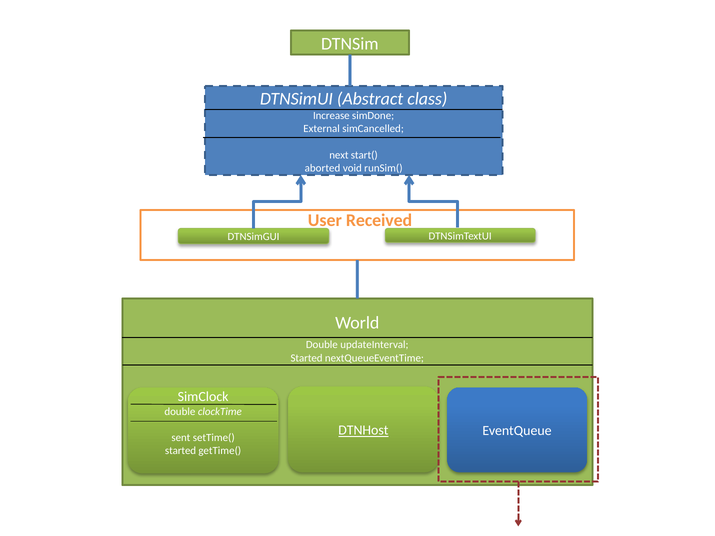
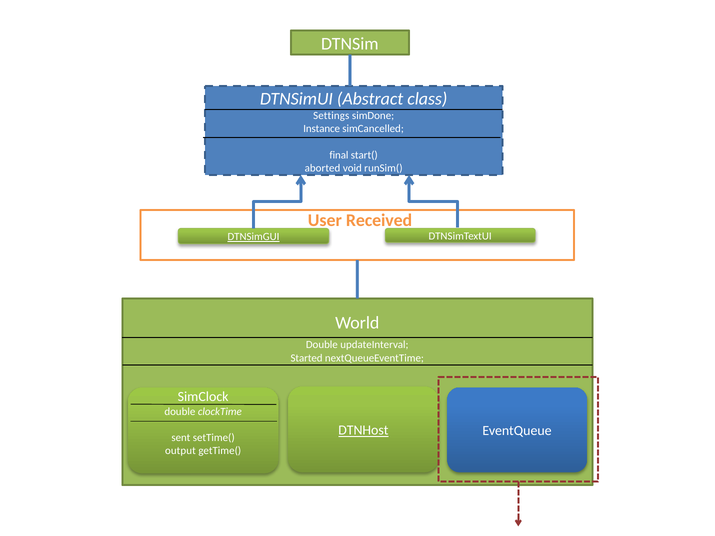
Increase: Increase -> Settings (331, 116)
External: External -> Instance (322, 129)
next: next -> final (339, 155)
DTNSimGUI underline: none -> present (253, 237)
started: started -> output (180, 451)
